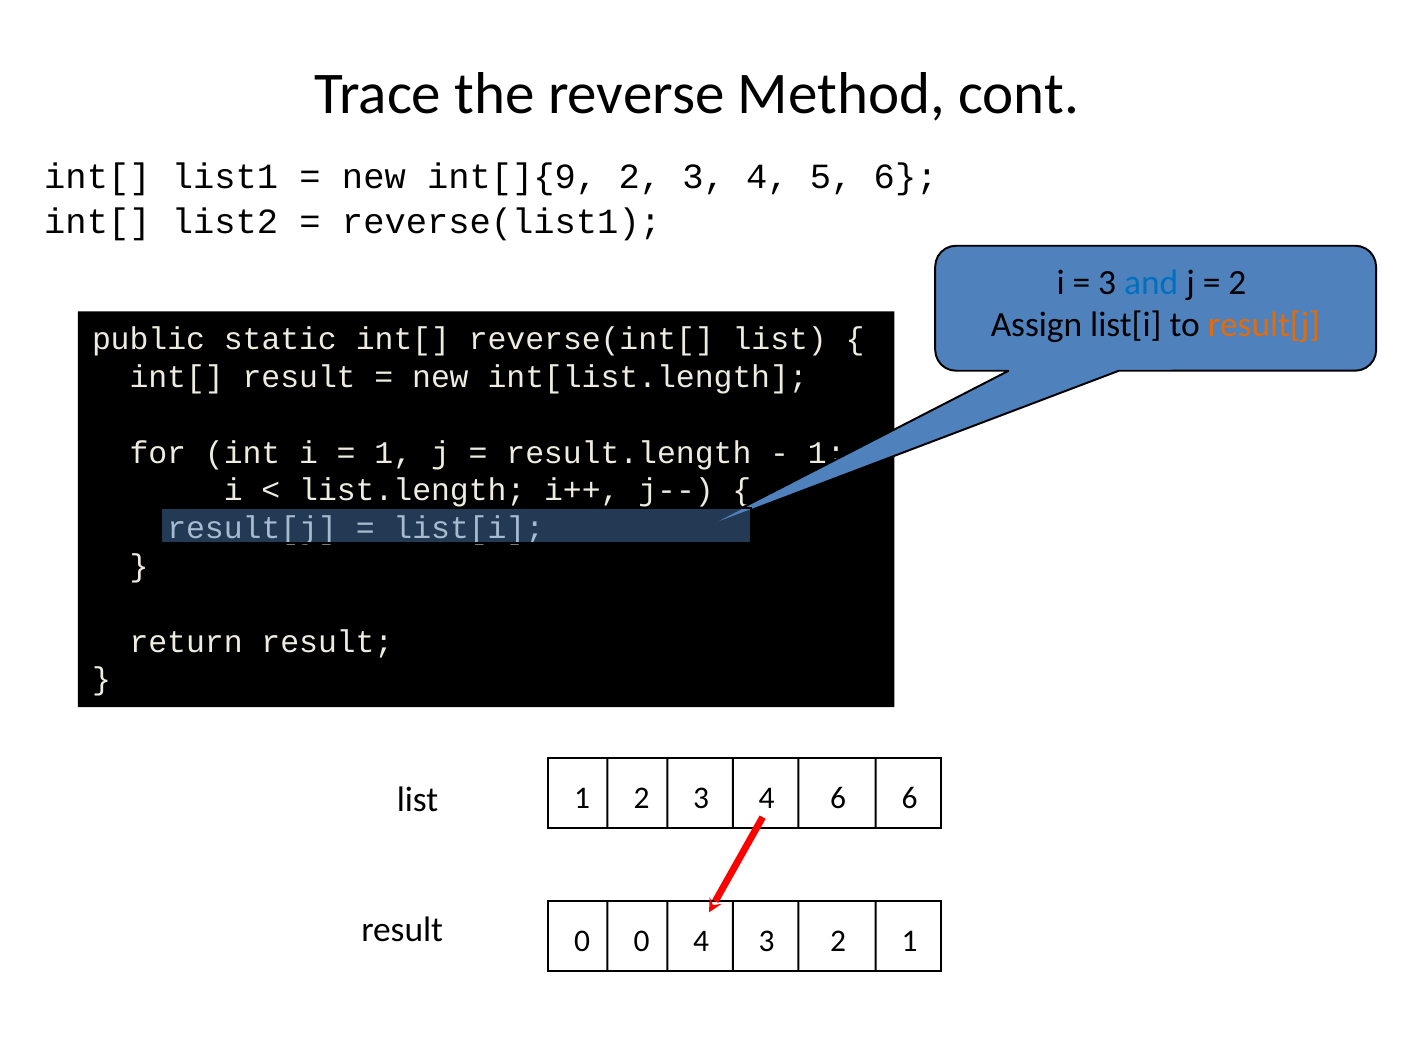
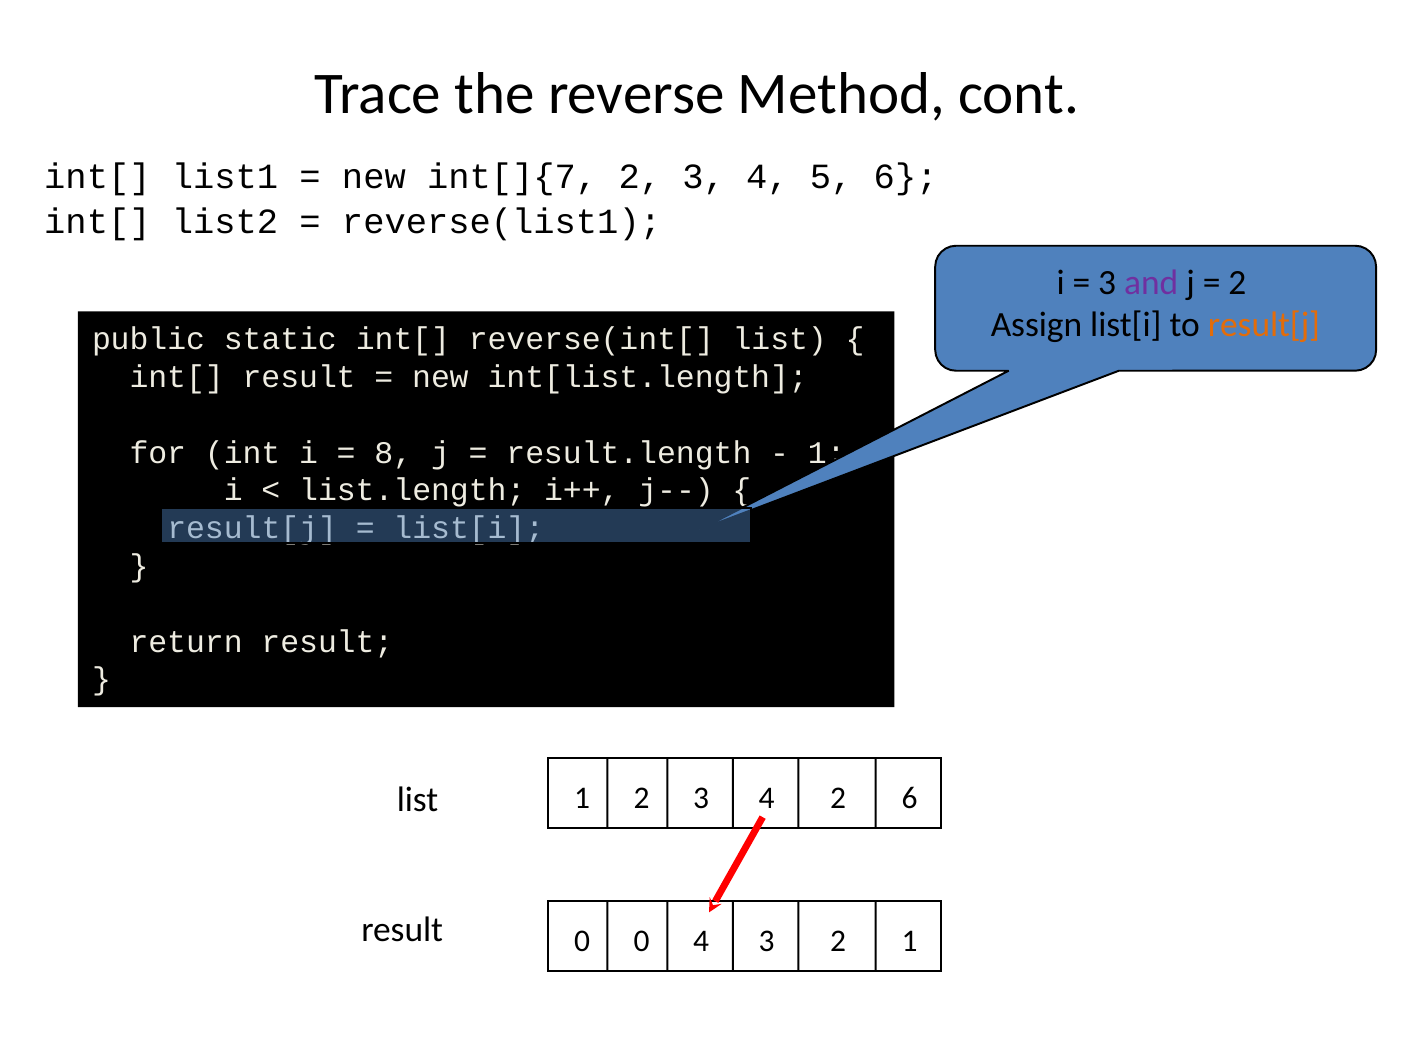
int[]{9: int[]{9 -> int[]{7 (512, 177)
and colour: blue -> purple (1151, 283)
1: 1 -> 8 (393, 453)
4 6: 6 -> 2 (838, 798)
